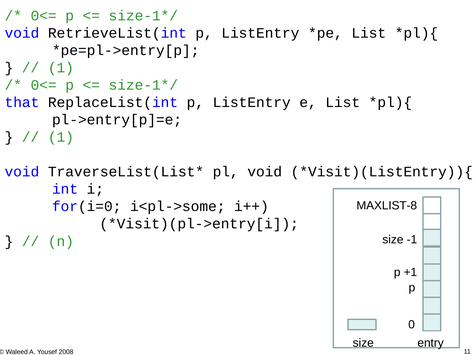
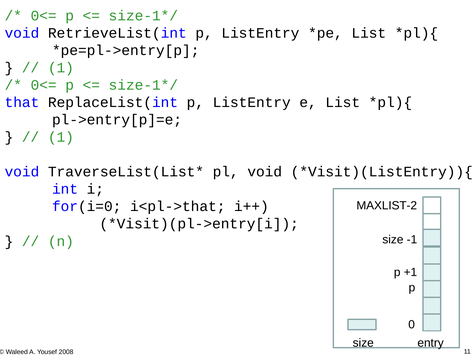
MAXLIST-8: MAXLIST-8 -> MAXLIST-2 (387, 206)
i<pl->some: i<pl->some -> i<pl->that (178, 207)
